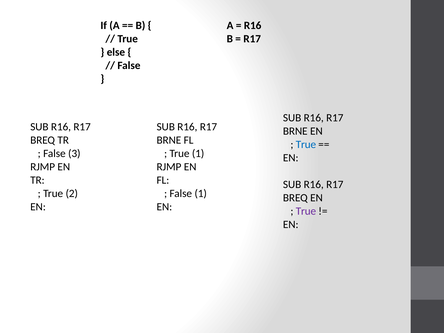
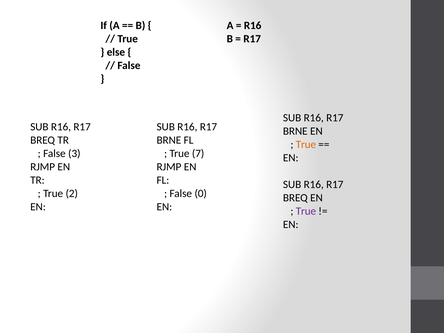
True colour: blue -> orange (306, 144)
True 1: 1 -> 7 (198, 153)
False 1: 1 -> 0 (201, 193)
